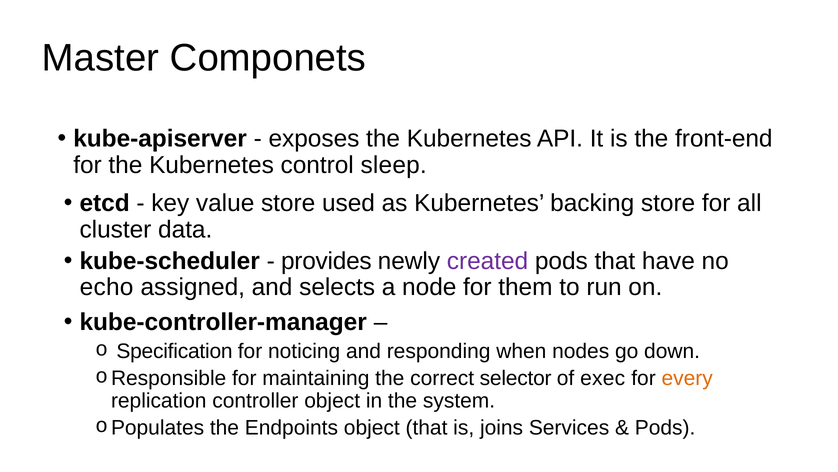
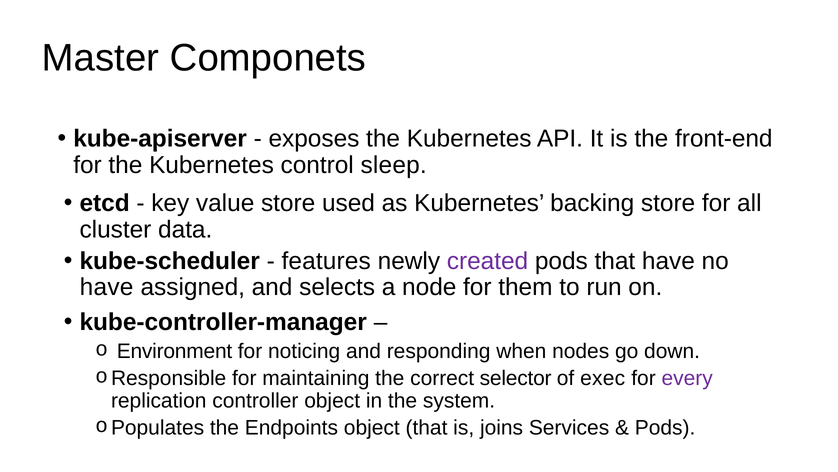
provides: provides -> features (326, 261)
echo: echo -> have (107, 287)
Specification: Specification -> Environment (175, 351)
every colour: orange -> purple (687, 378)
